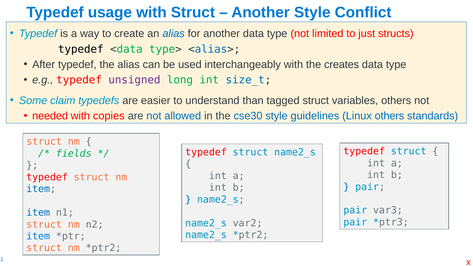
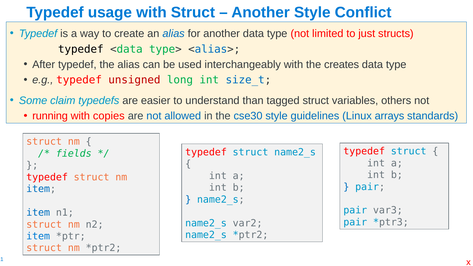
unsigned colour: purple -> red (134, 80)
needed: needed -> running (50, 116)
Linux others: others -> arrays (389, 116)
